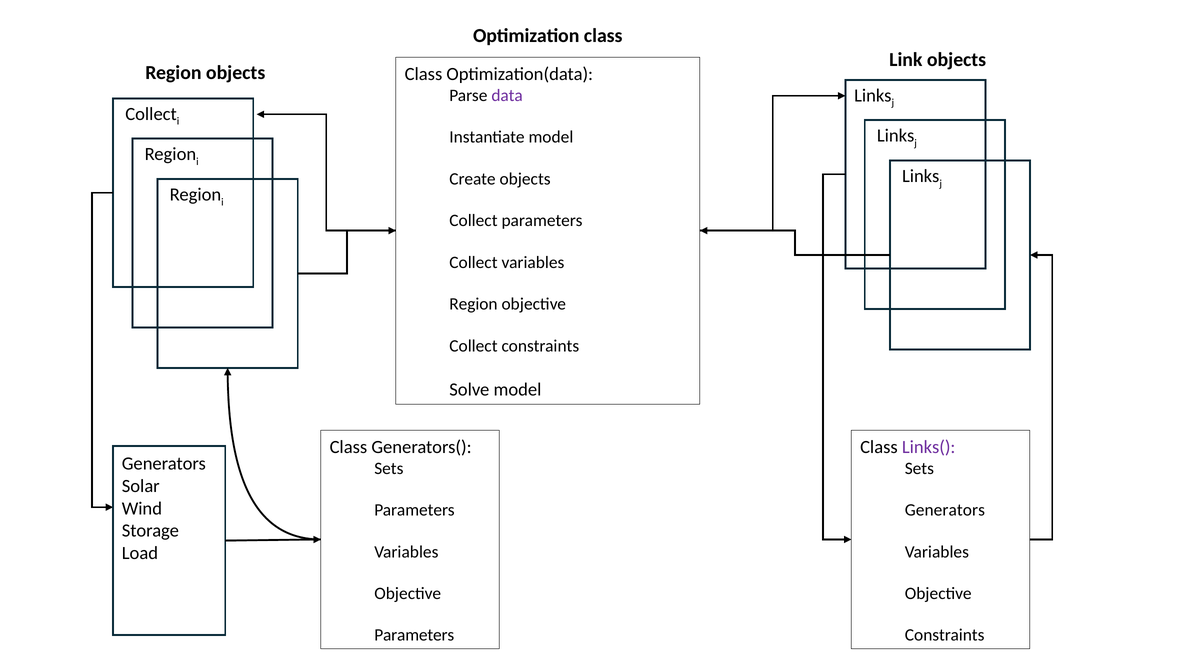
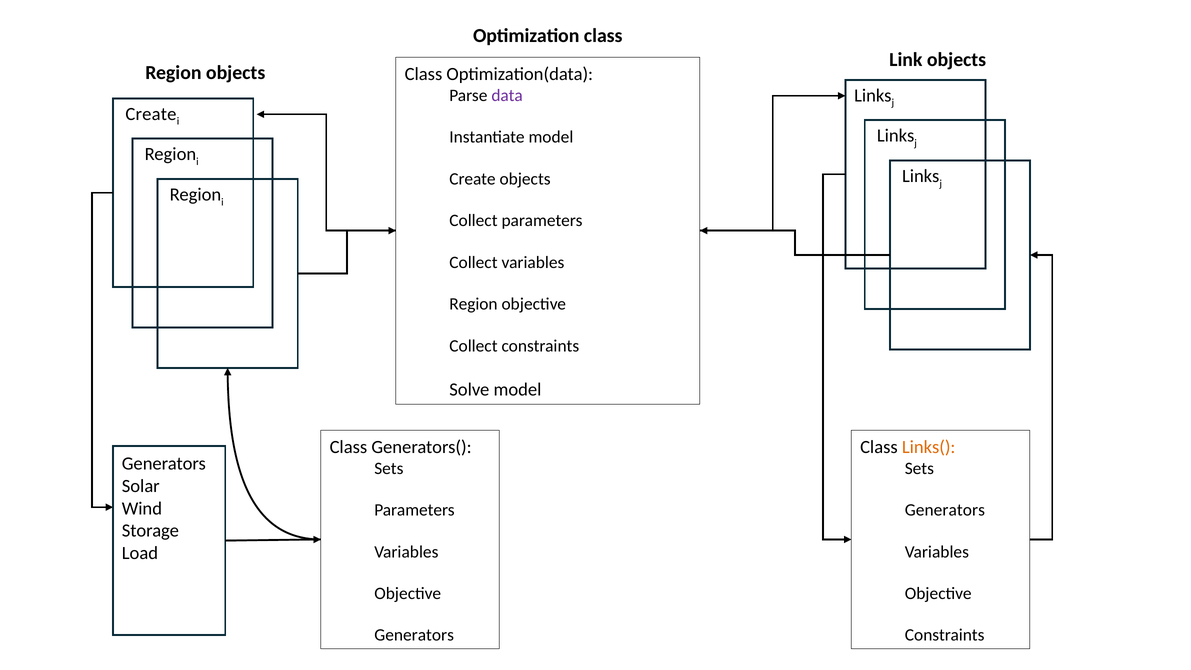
Collect: Collect -> Create (151, 114)
Links( colour: purple -> orange (929, 447)
Parameters: Parameters -> Generators (414, 635)
